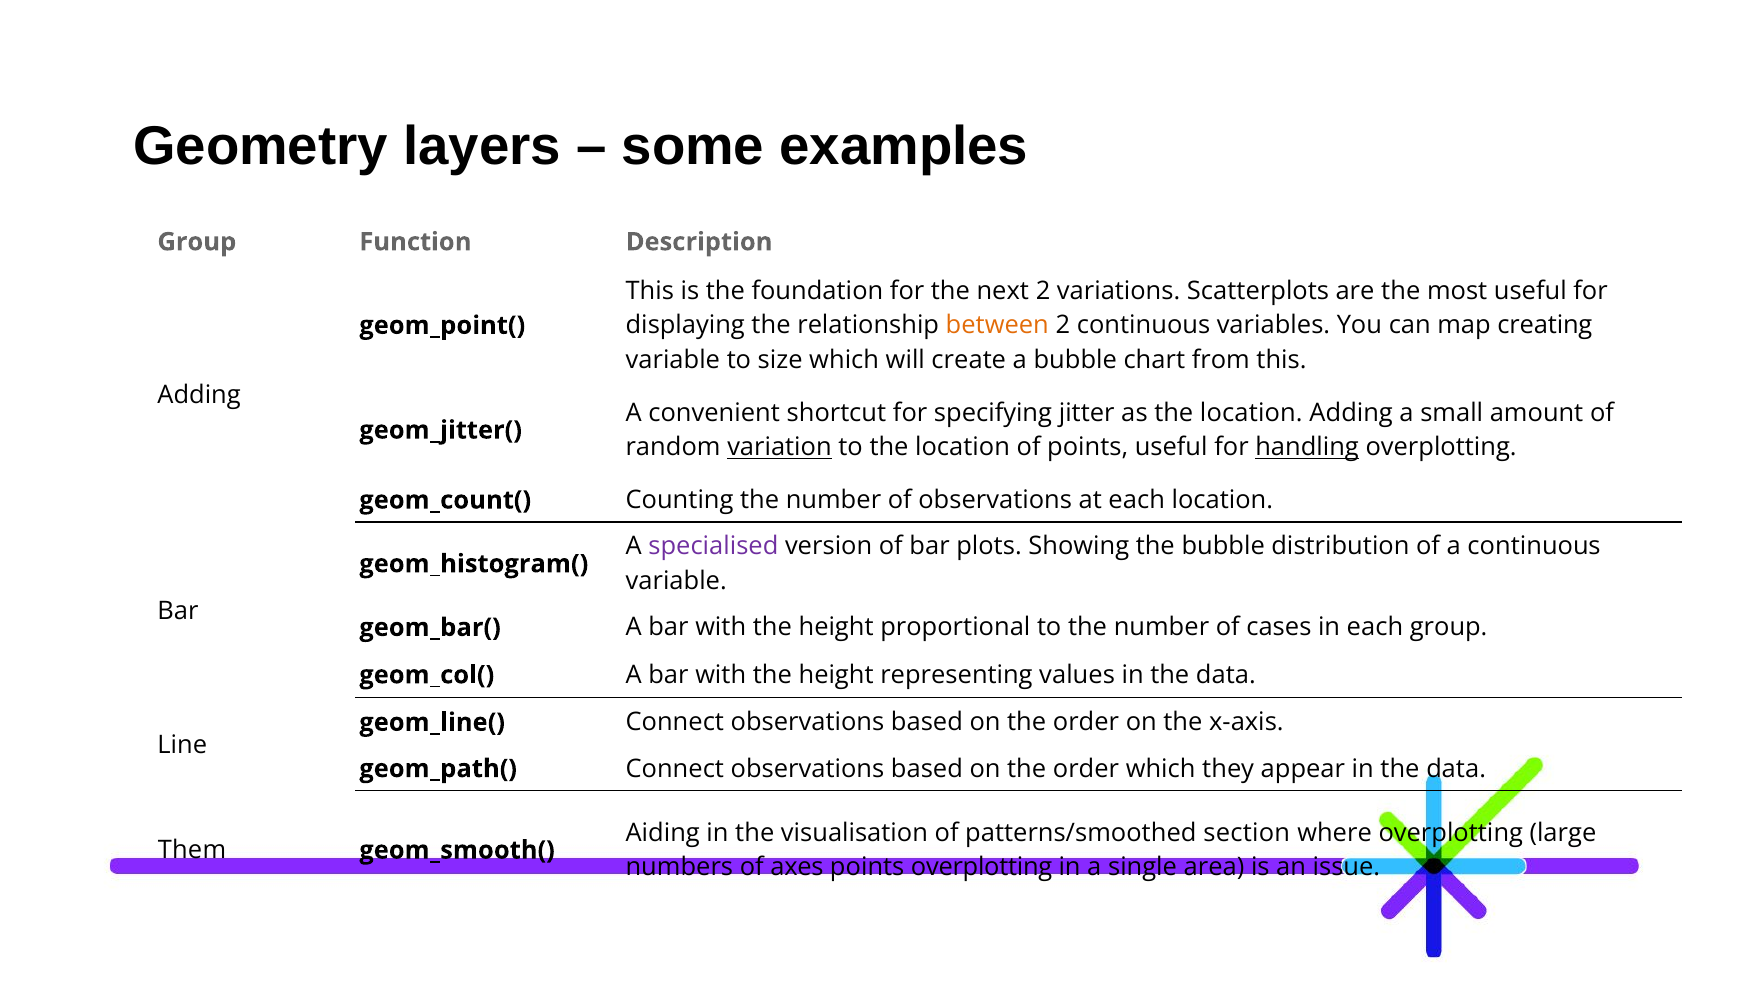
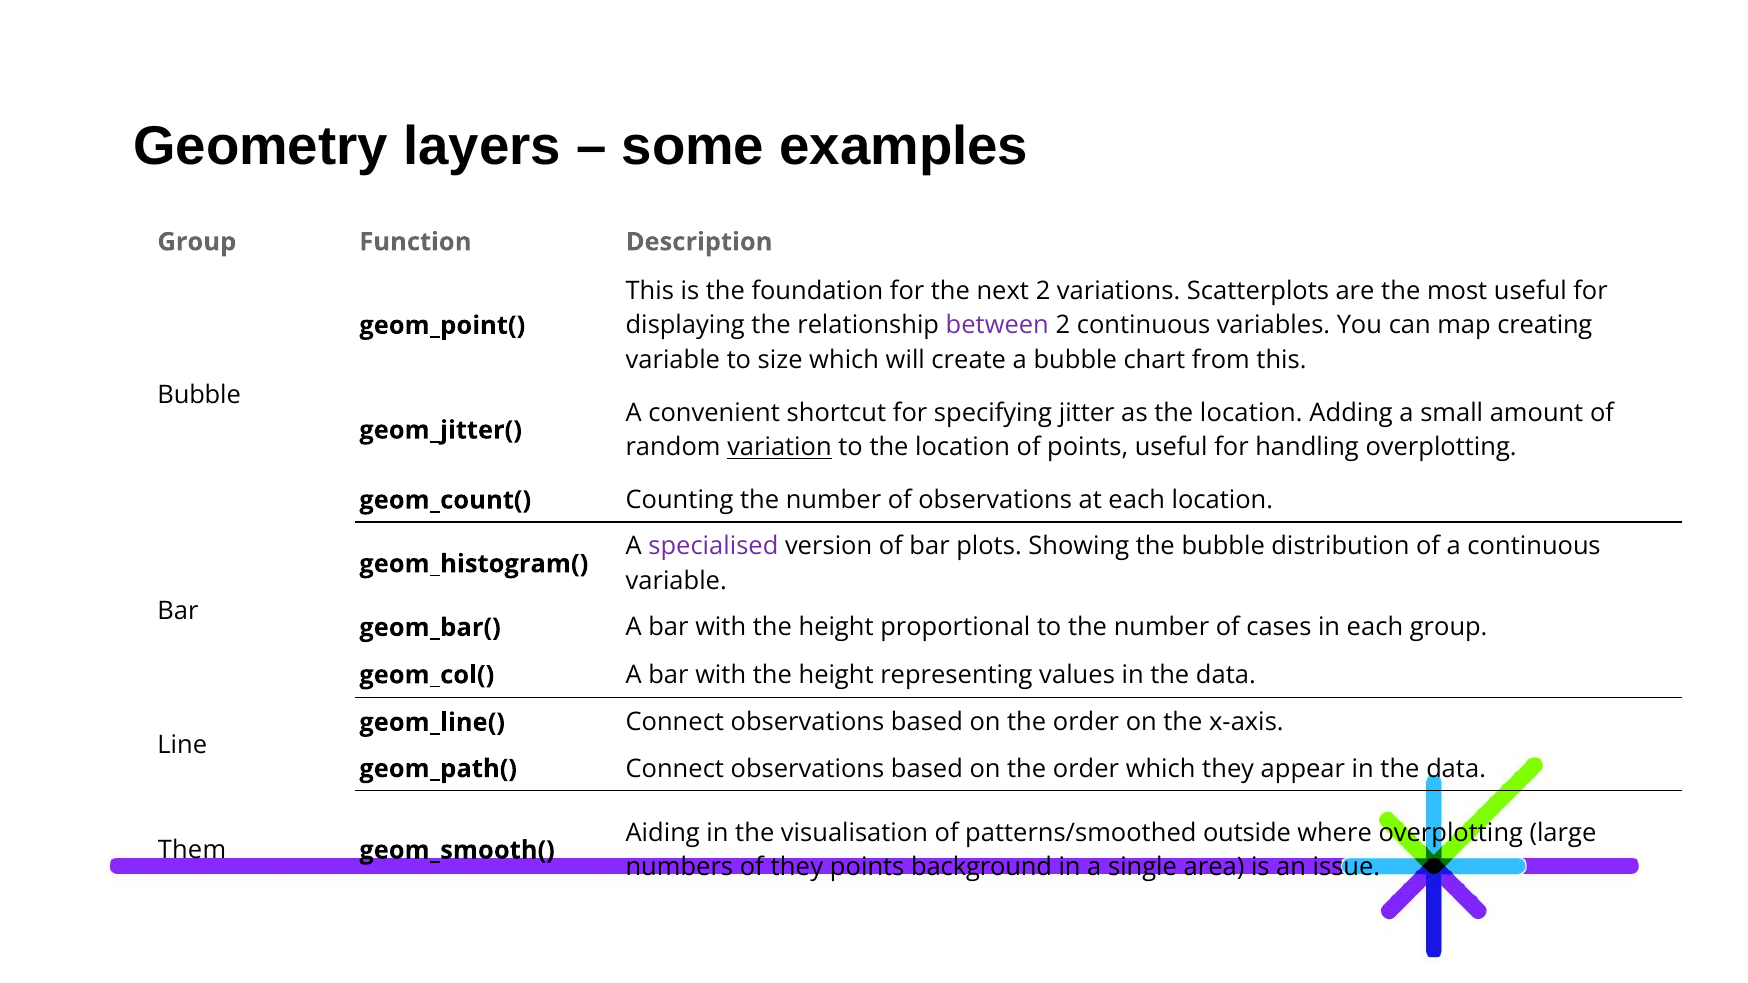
between colour: orange -> purple (997, 325)
Adding: Adding -> Bubble (199, 396)
handling underline: present -> none (1307, 448)
section: section -> outside (1247, 833)
of axes: axes -> they (797, 868)
points overplotting: overplotting -> background (982, 868)
